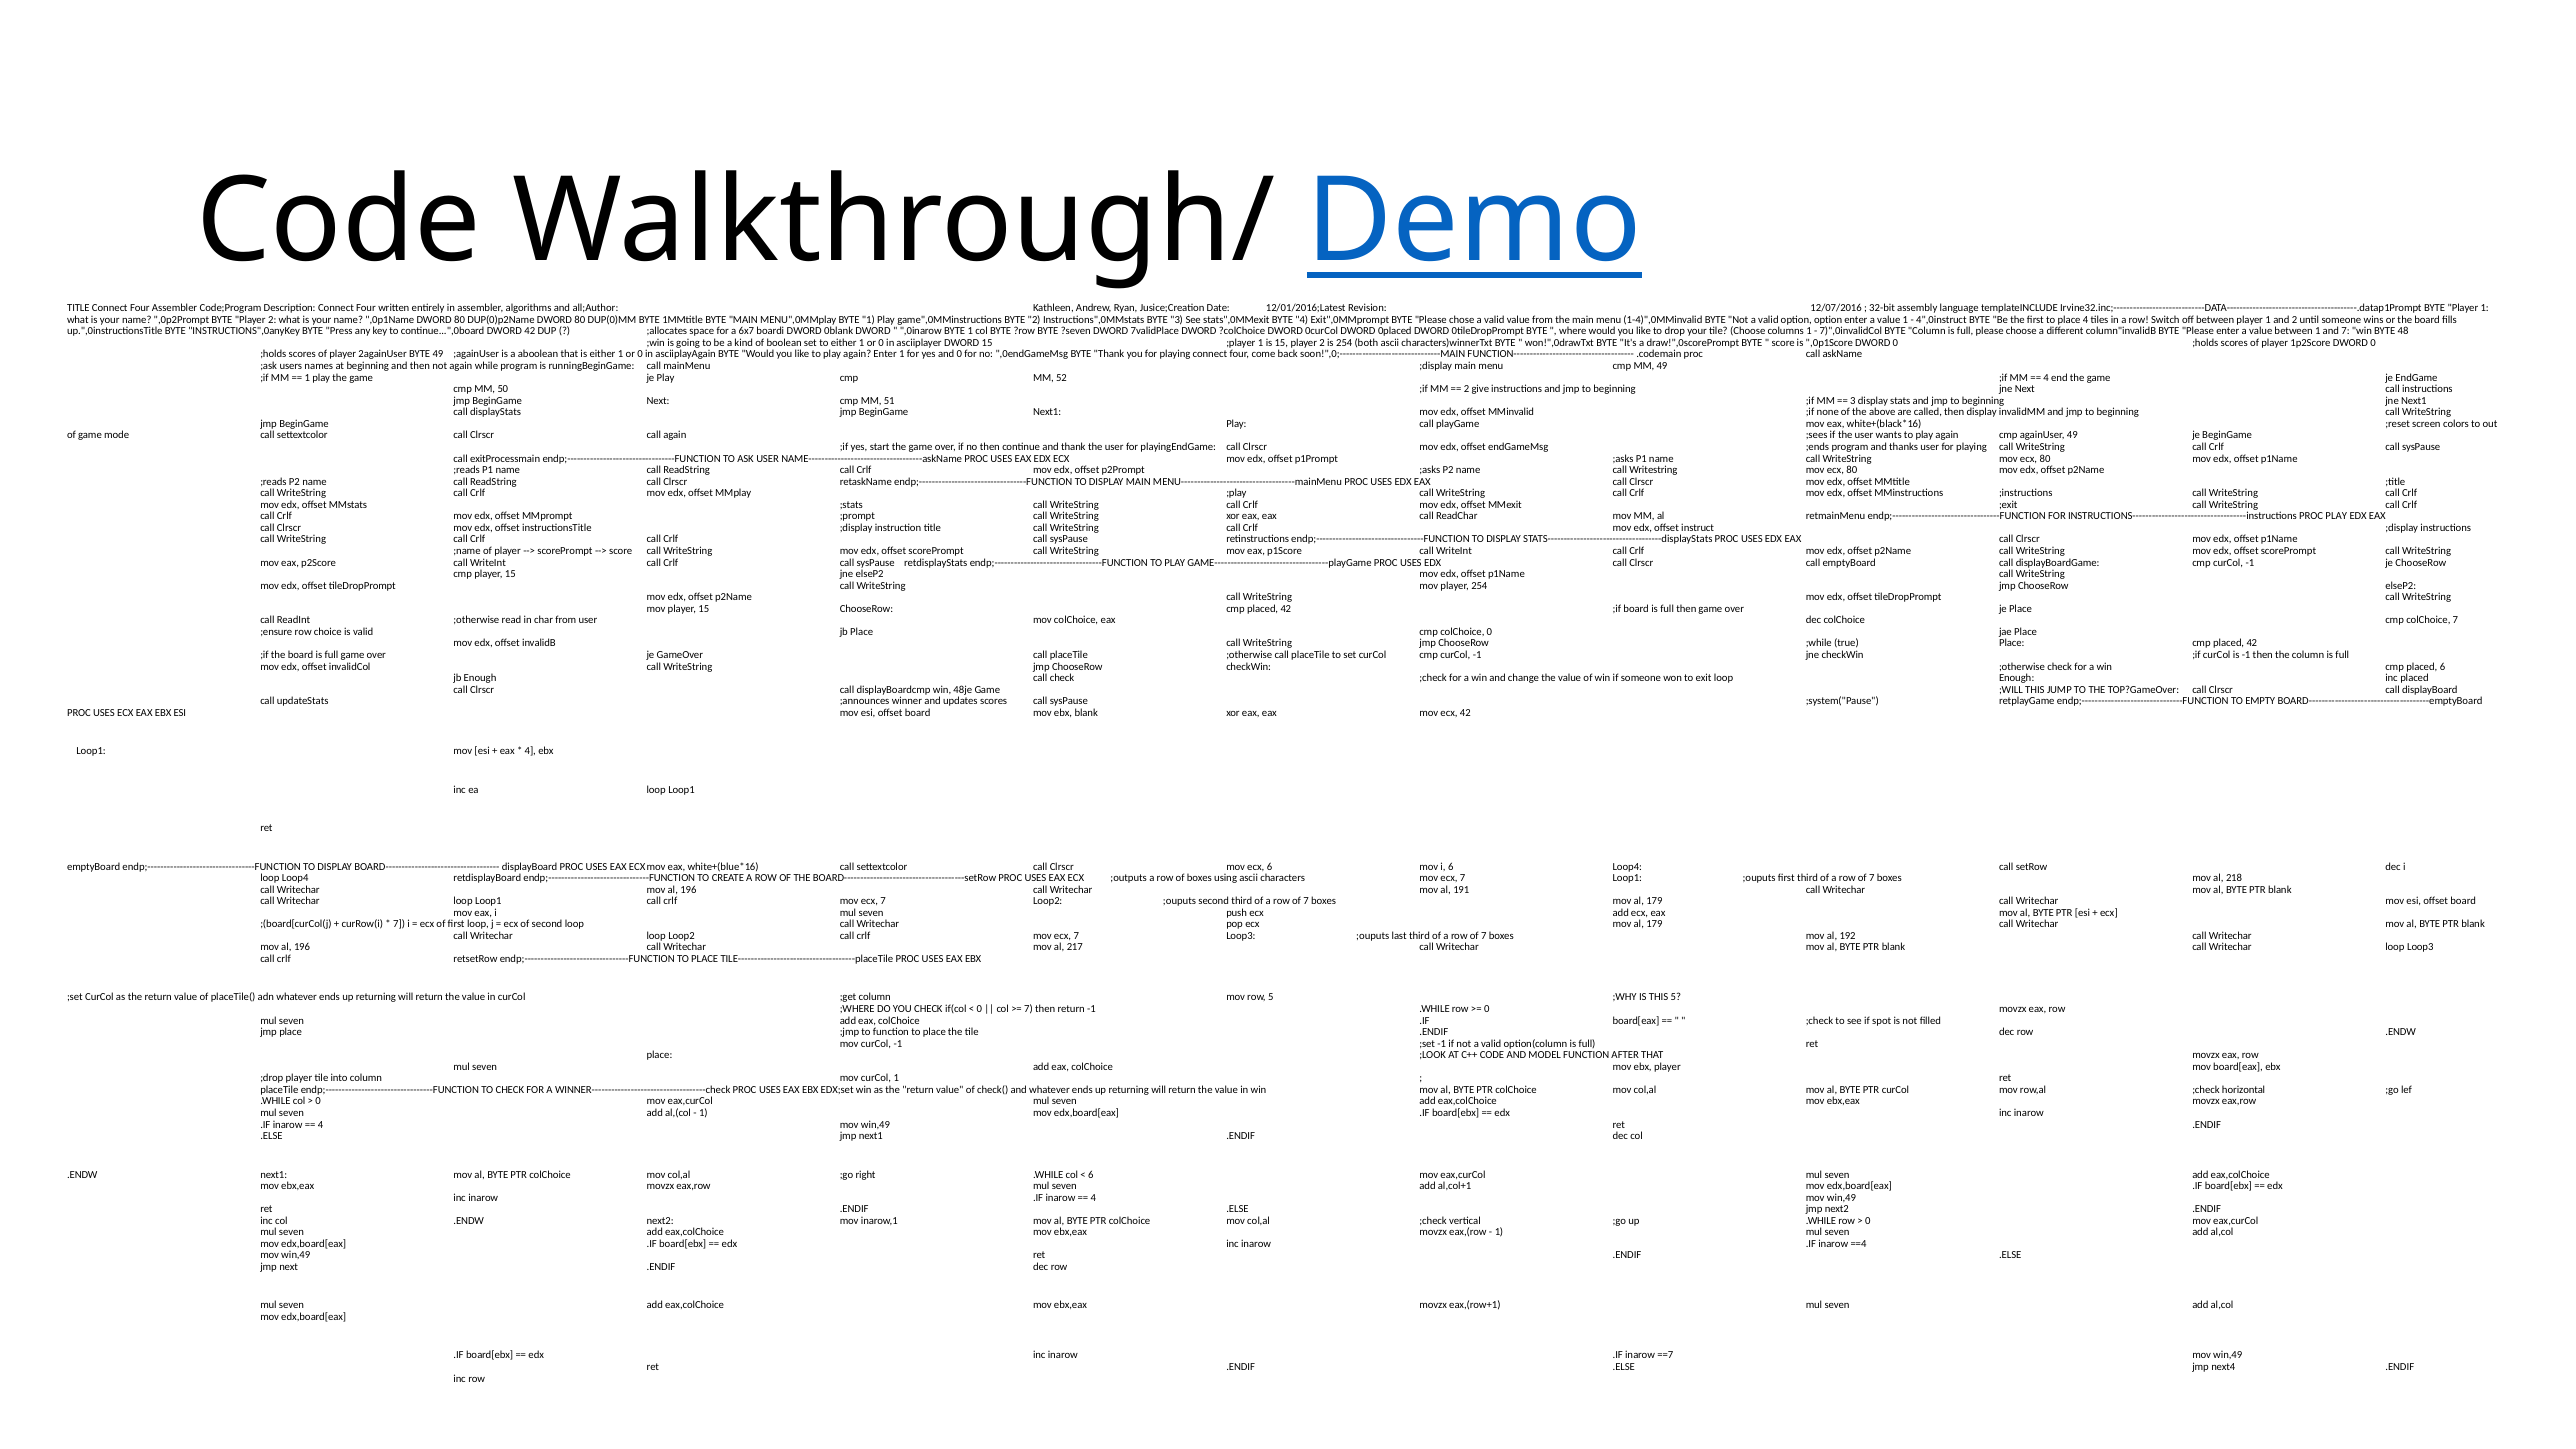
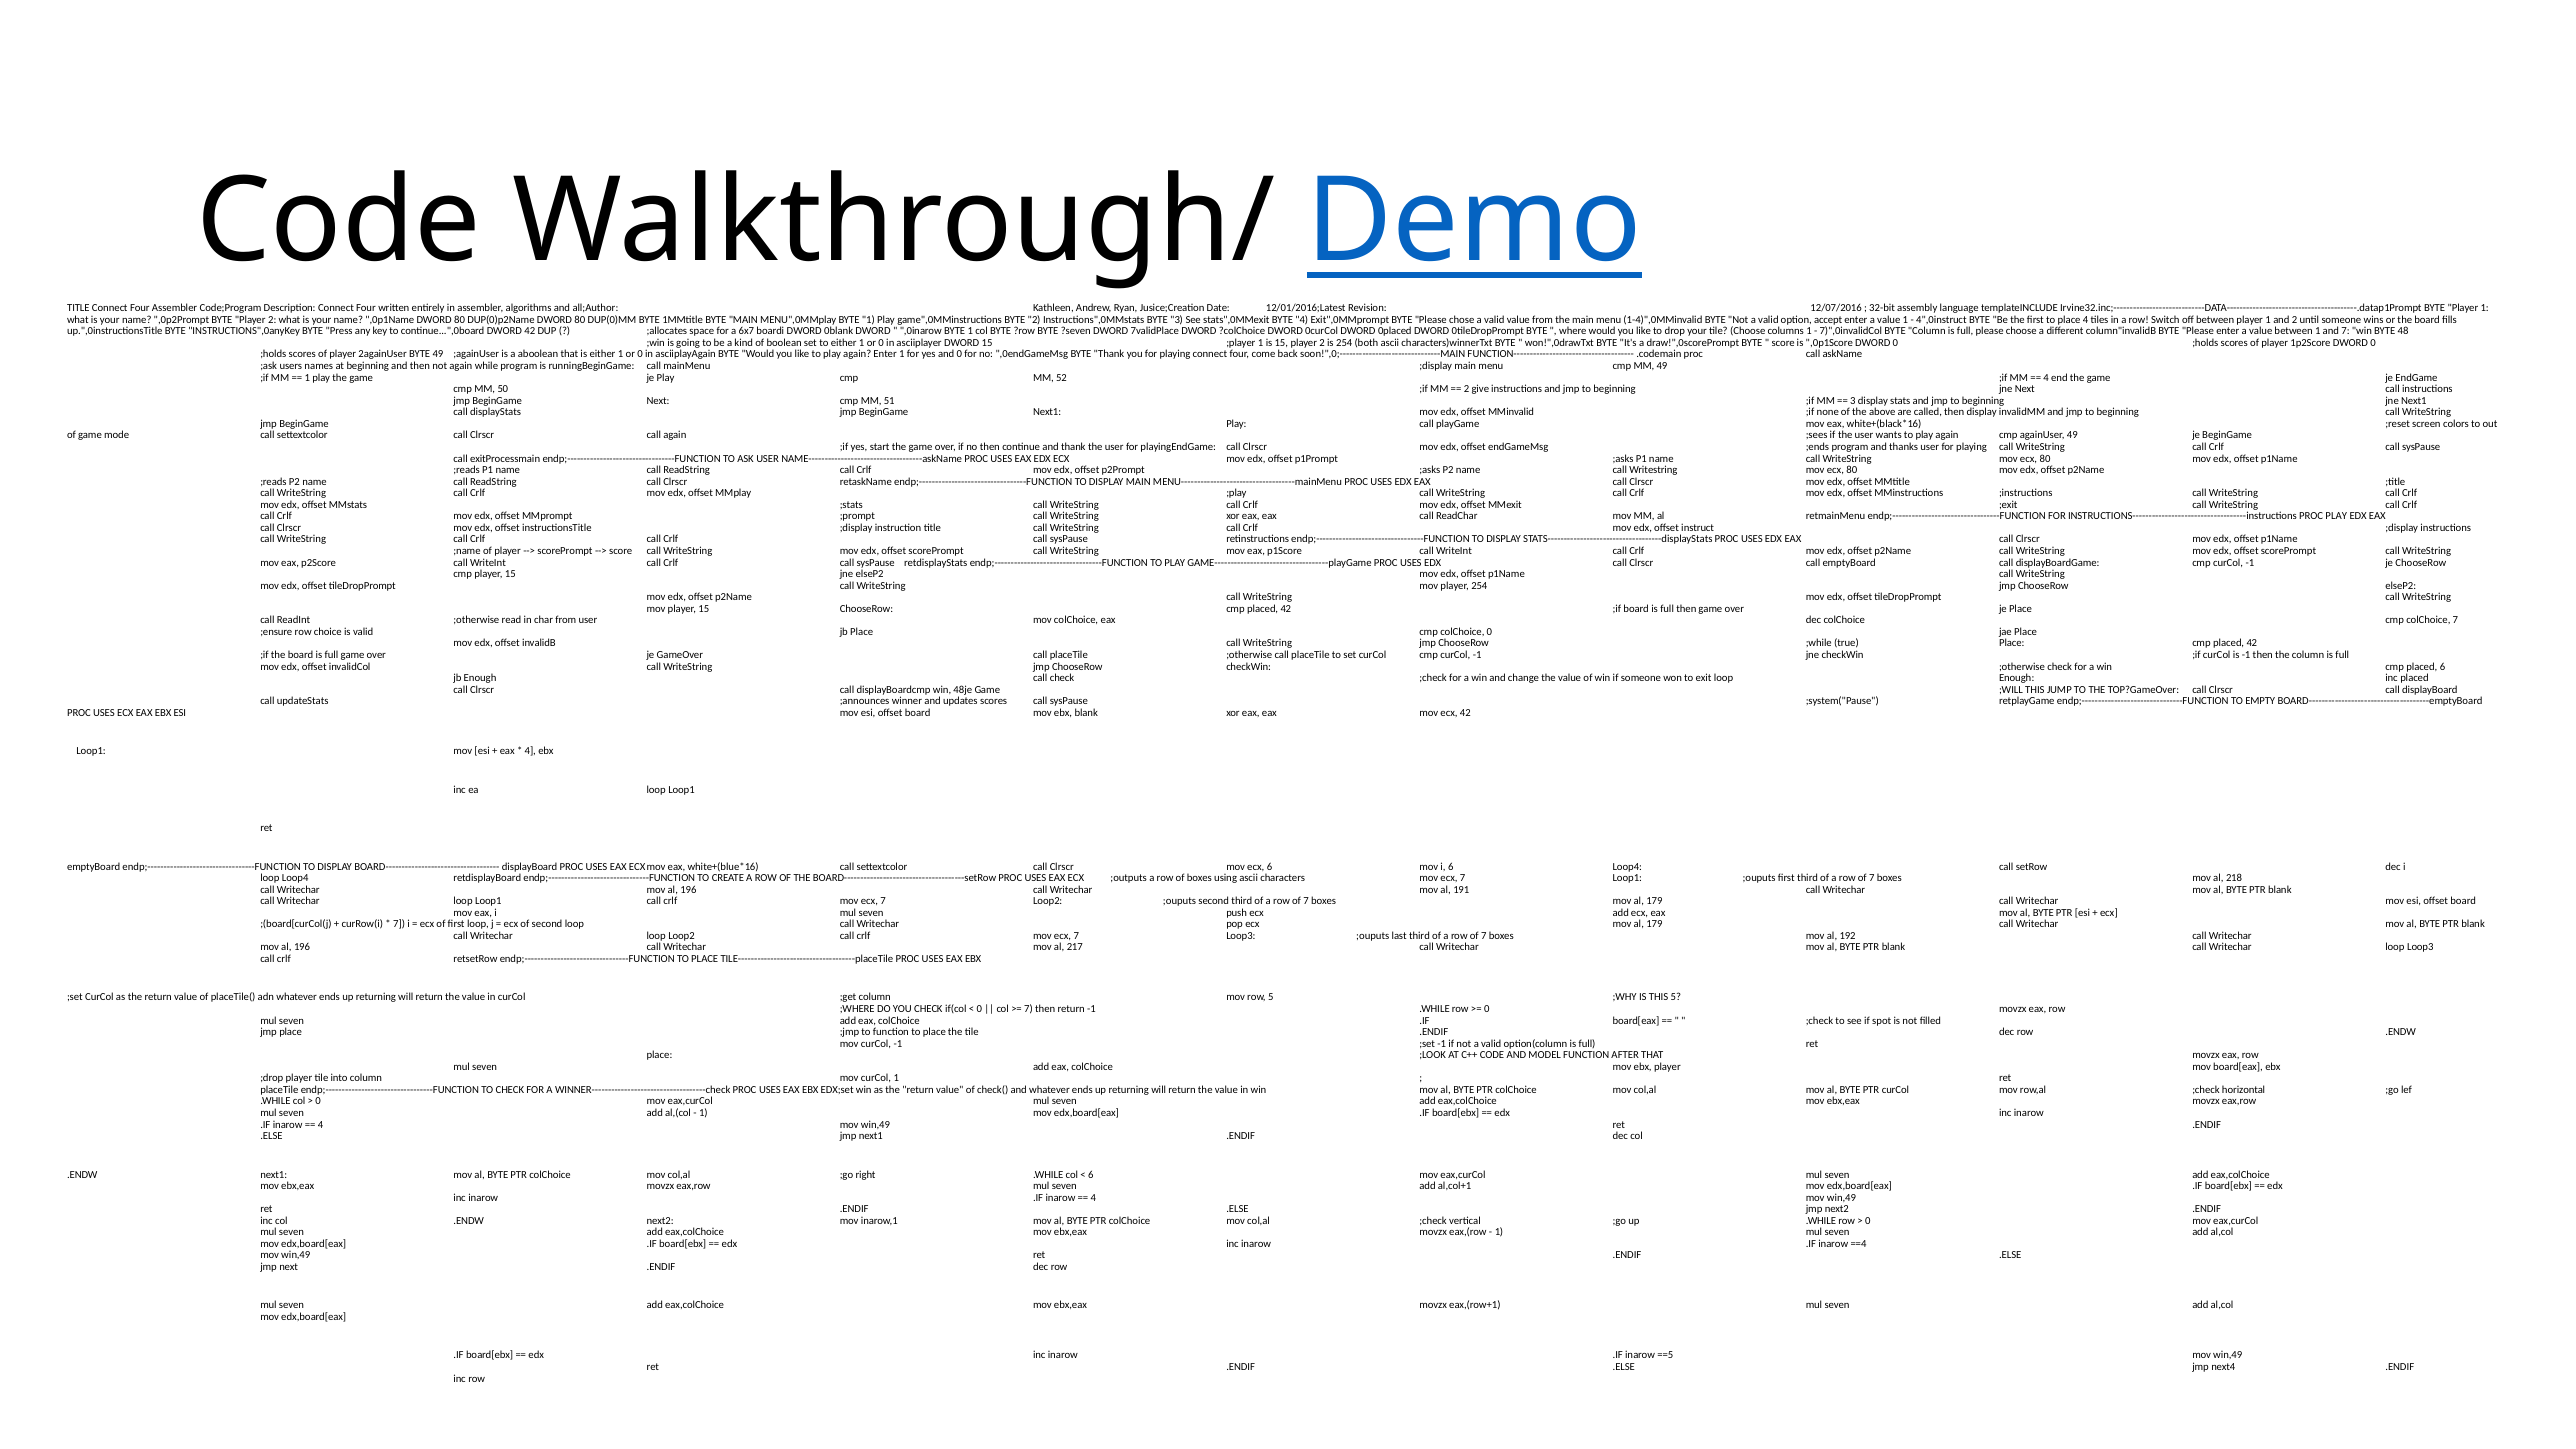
option option: option -> accept (1828, 320)
==7: ==7 -> ==5 (1665, 1355)
